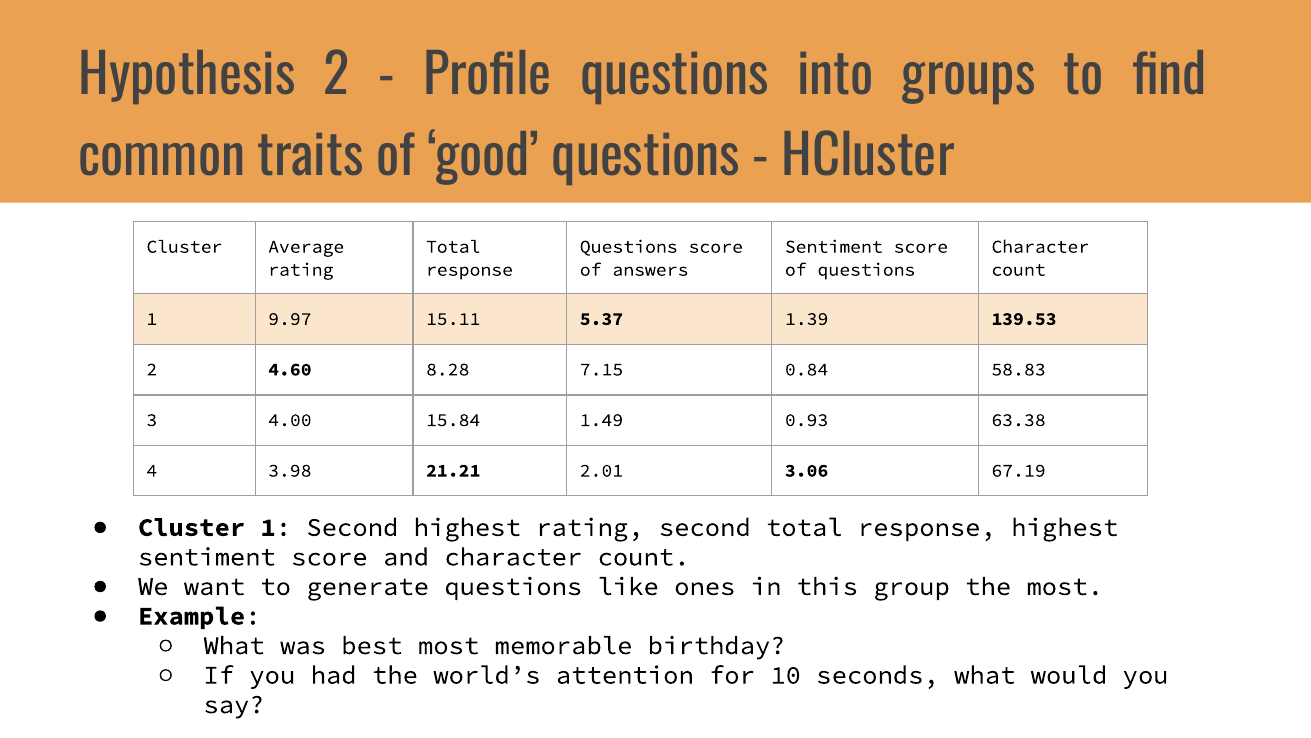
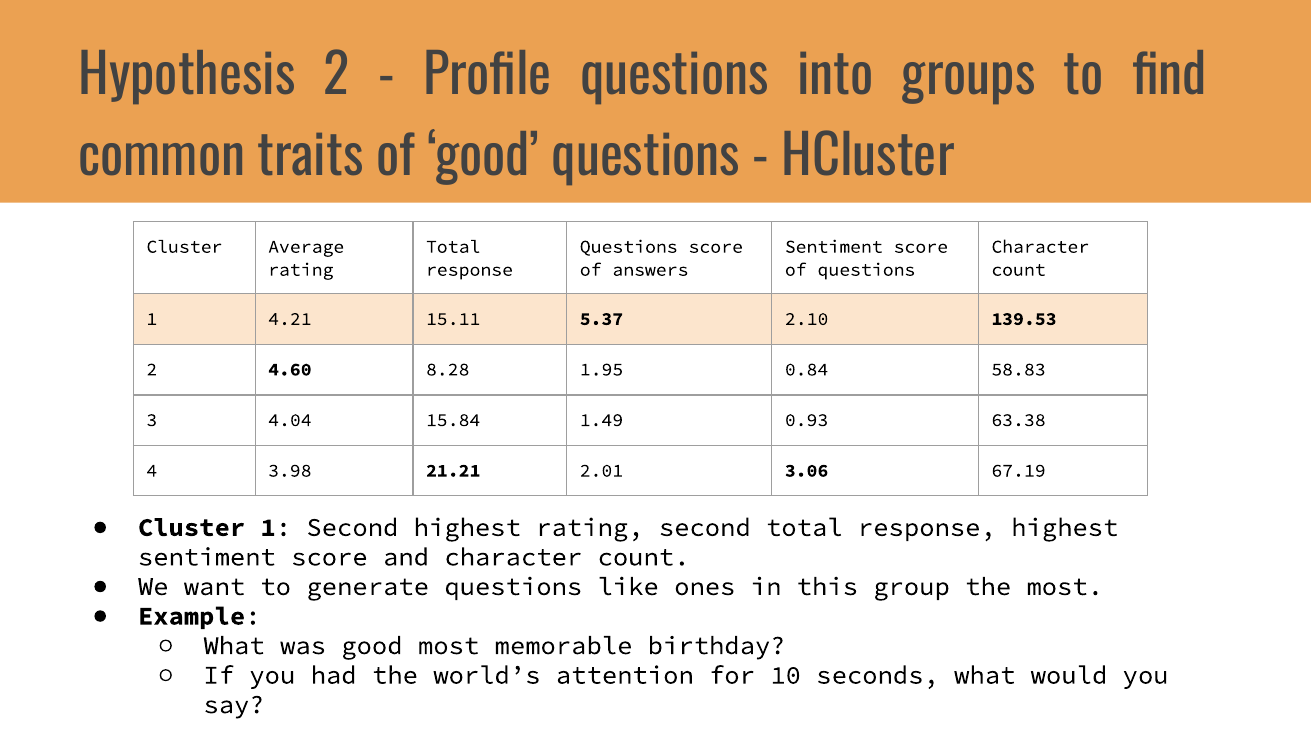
9.97: 9.97 -> 4.21 (290, 319)
1.39: 1.39 -> 2.10 (807, 319)
7.15: 7.15 -> 1.95 (602, 369)
4.00: 4.00 -> 4.04 (290, 420)
was best: best -> good (372, 645)
